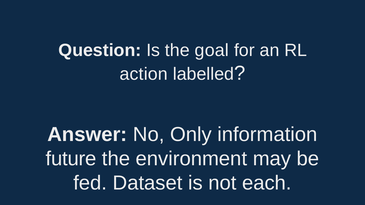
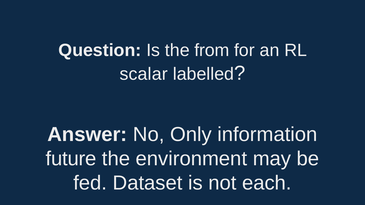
goal: goal -> from (212, 50)
action: action -> scalar (144, 74)
